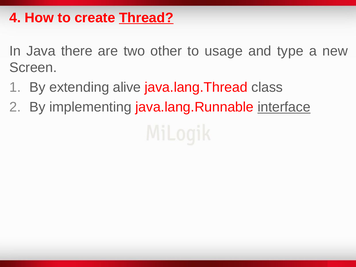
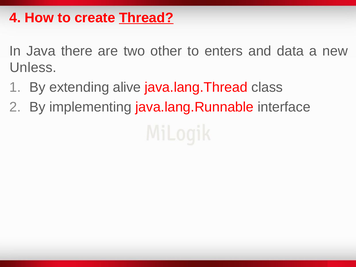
usage: usage -> enters (224, 51)
type: type -> data (290, 51)
Screen: Screen -> Unless (33, 68)
interface underline: present -> none (284, 107)
